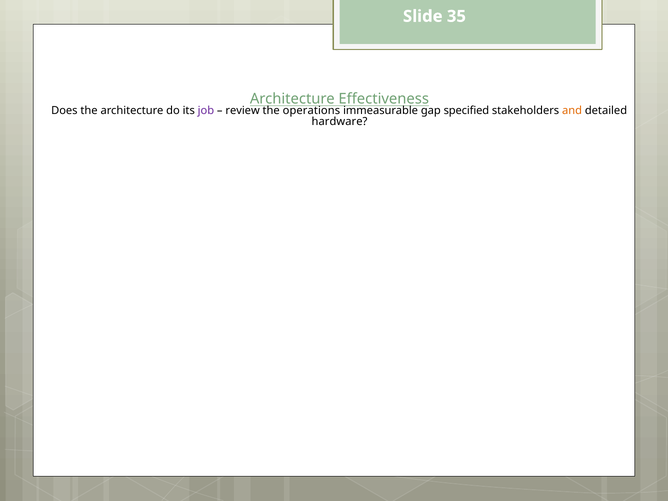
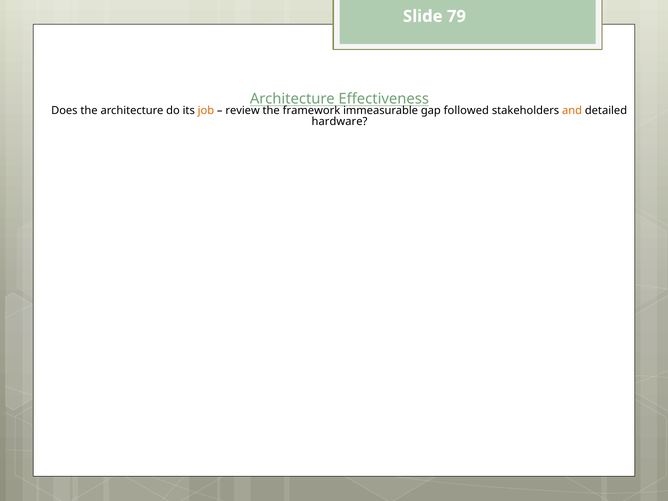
35: 35 -> 79 (456, 16)
job colour: purple -> orange (206, 111)
operations: operations -> framework (311, 111)
specified: specified -> followed (466, 111)
